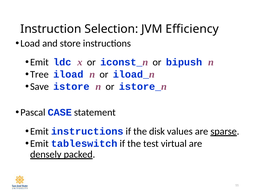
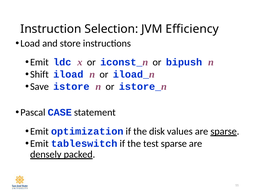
Tree: Tree -> Shift (39, 75)
Emit instructions: instructions -> optimization (87, 132)
test virtual: virtual -> sparse (174, 144)
